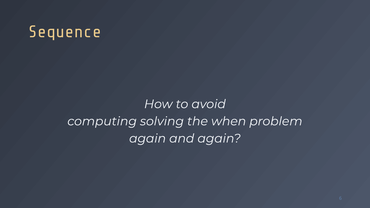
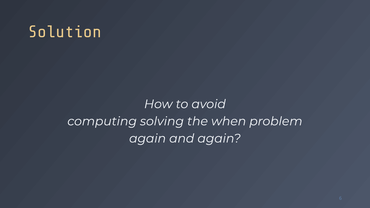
Sequence: Sequence -> Solution (65, 32)
